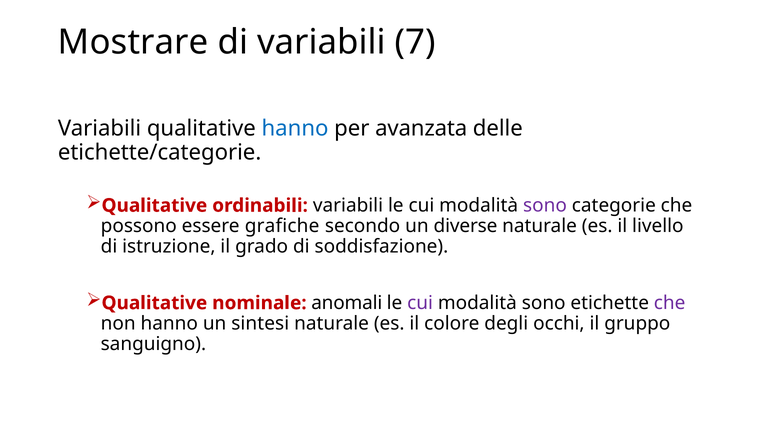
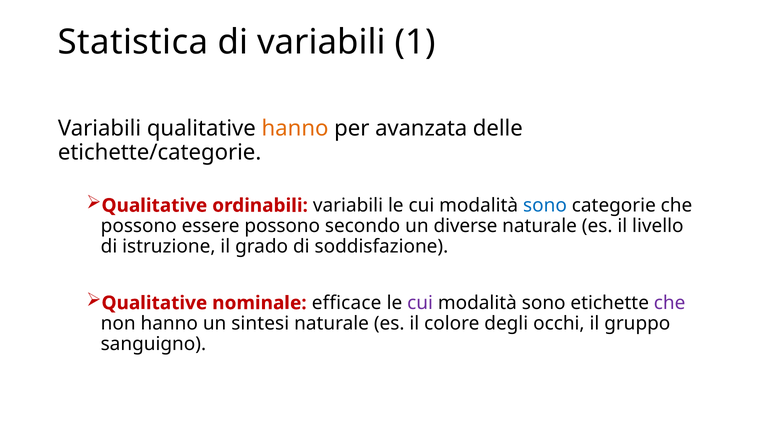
Mostrare: Mostrare -> Statistica (133, 42)
7: 7 -> 1 (415, 42)
hanno colour: blue -> orange (295, 128)
sono colour: purple -> blue (545, 205)
essere grafiche: grafiche -> possono (282, 226)
anomali: anomali -> efficace (347, 303)
